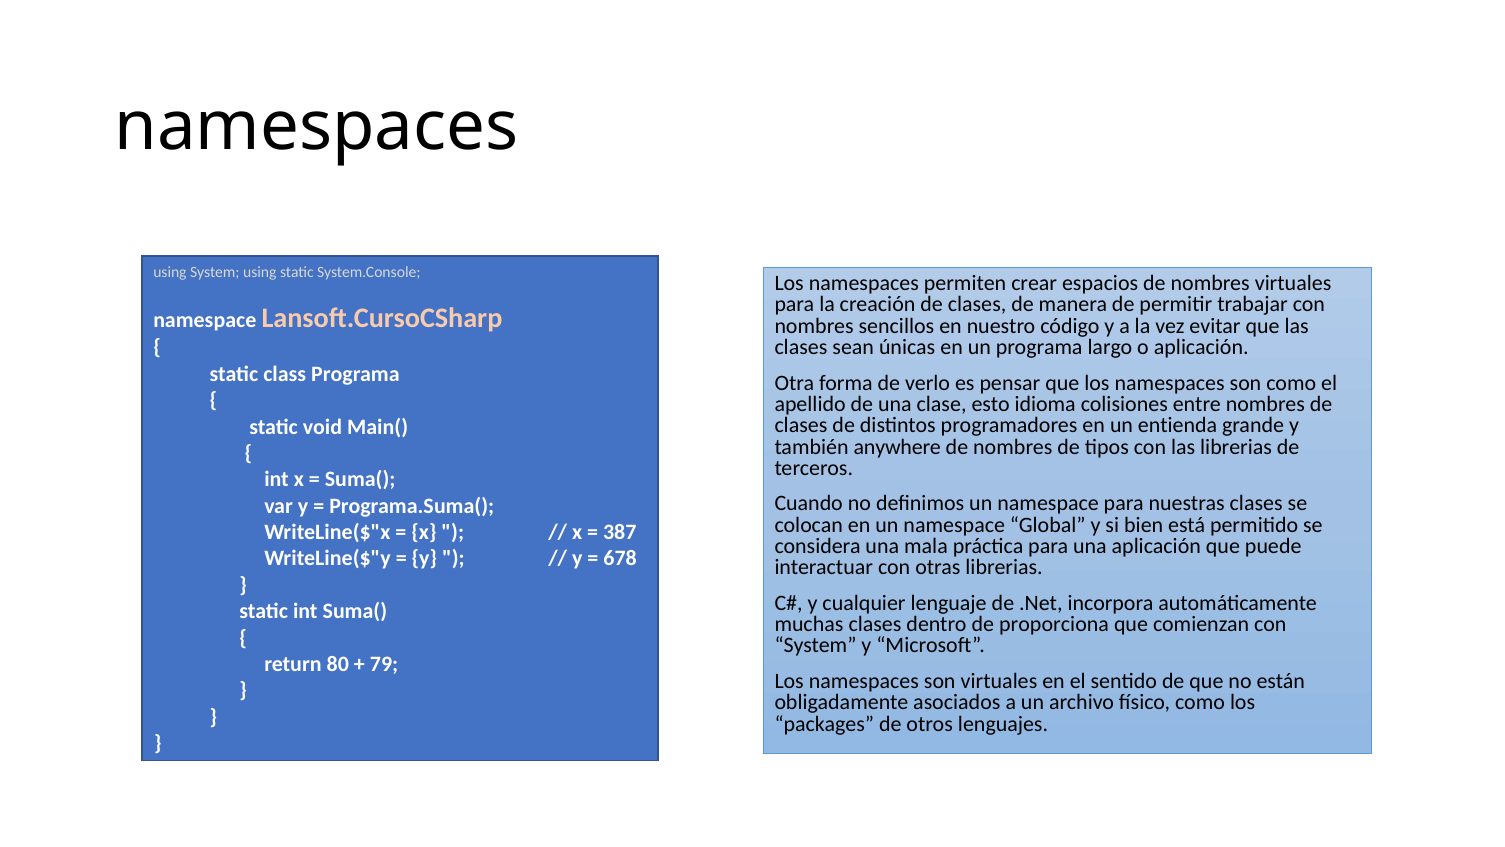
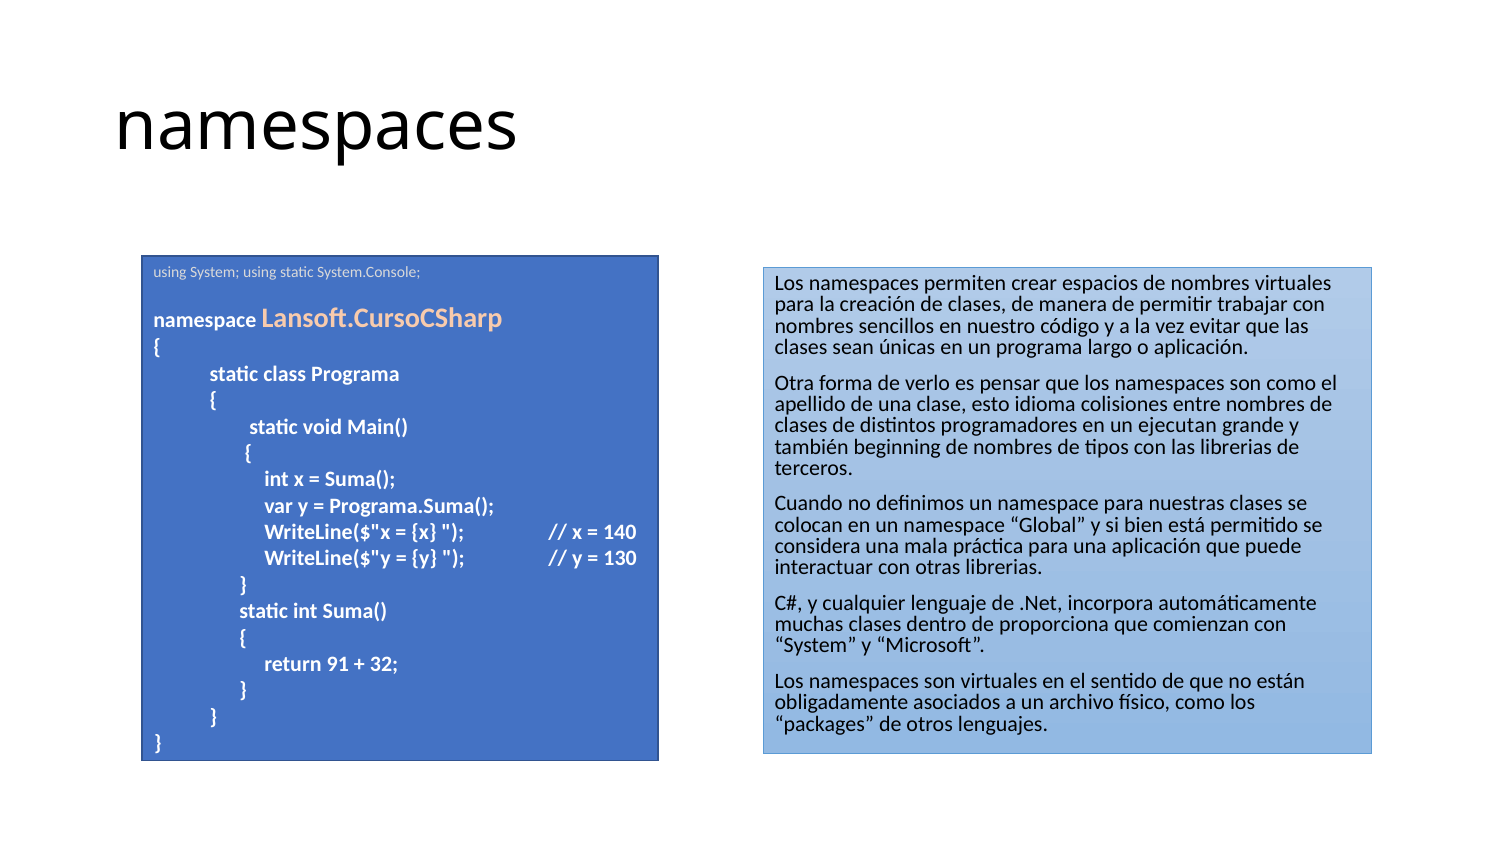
entienda: entienda -> ejecutan (1177, 425)
anywhere: anywhere -> beginning (897, 447)
387: 387 -> 140 (620, 532)
678: 678 -> 130 (620, 558)
80: 80 -> 91 (338, 664)
79: 79 -> 32 (384, 664)
